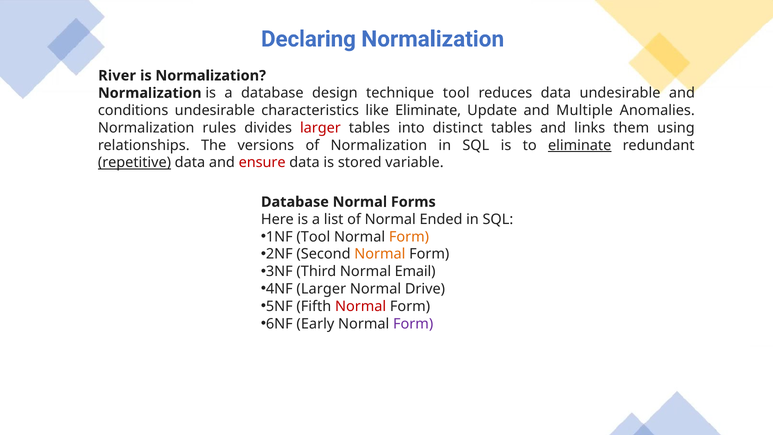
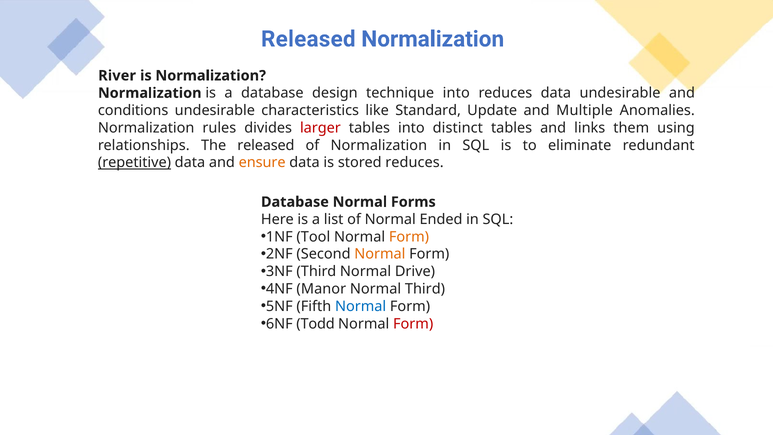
Declaring: Declaring -> Released (308, 39)
technique tool: tool -> into (456, 93)
like Eliminate: Eliminate -> Standard (428, 110)
The versions: versions -> released (266, 145)
eliminate underline: present -> none (580, 145)
ensure colour: red -> orange (262, 163)
stored variable: variable -> reduces (414, 163)
Email: Email -> Drive (415, 271)
4NF Larger: Larger -> Manor (321, 289)
Normal Drive: Drive -> Third (425, 289)
Normal colour: red -> blue (361, 306)
Early: Early -> Todd (316, 324)
Form colour: purple -> red (413, 324)
